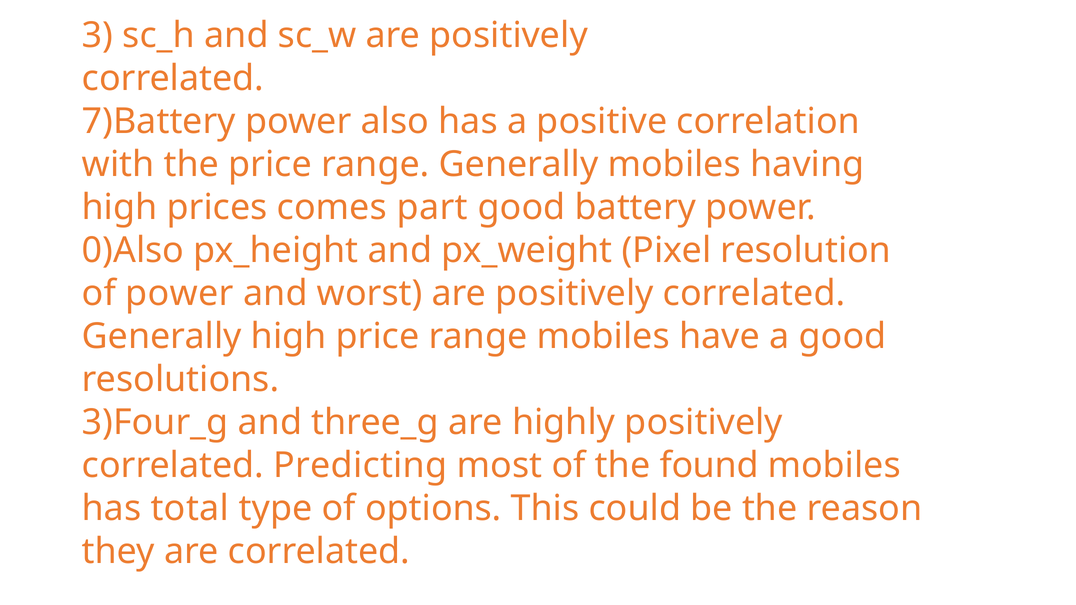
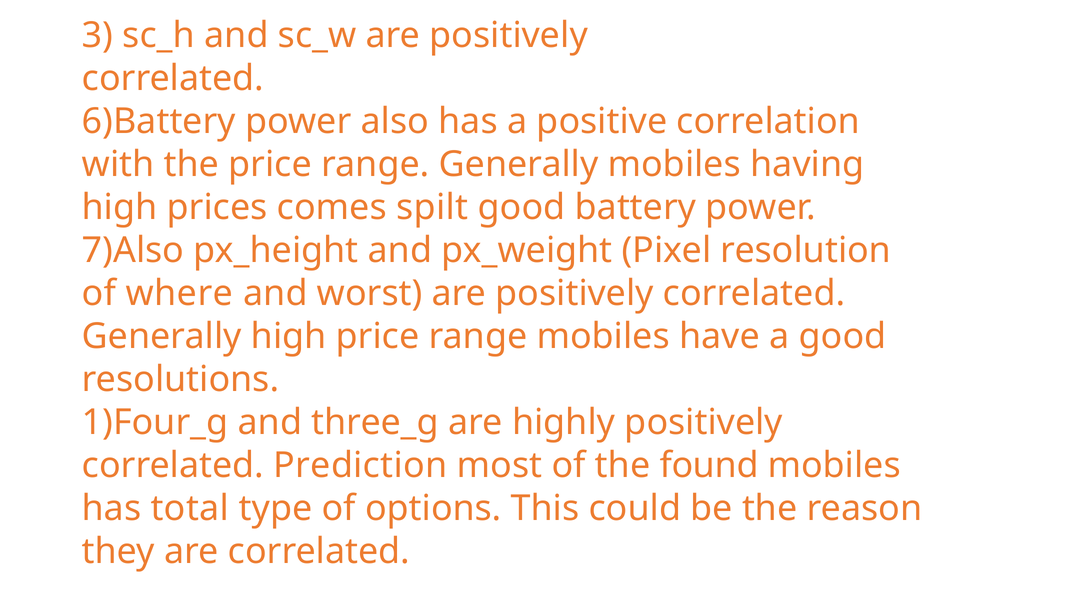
7)Battery: 7)Battery -> 6)Battery (159, 121)
part: part -> spilt (432, 207)
0)Also: 0)Also -> 7)Also (133, 250)
of power: power -> where (179, 293)
3)Four_g: 3)Four_g -> 1)Four_g (155, 423)
Predicting: Predicting -> Prediction (360, 466)
